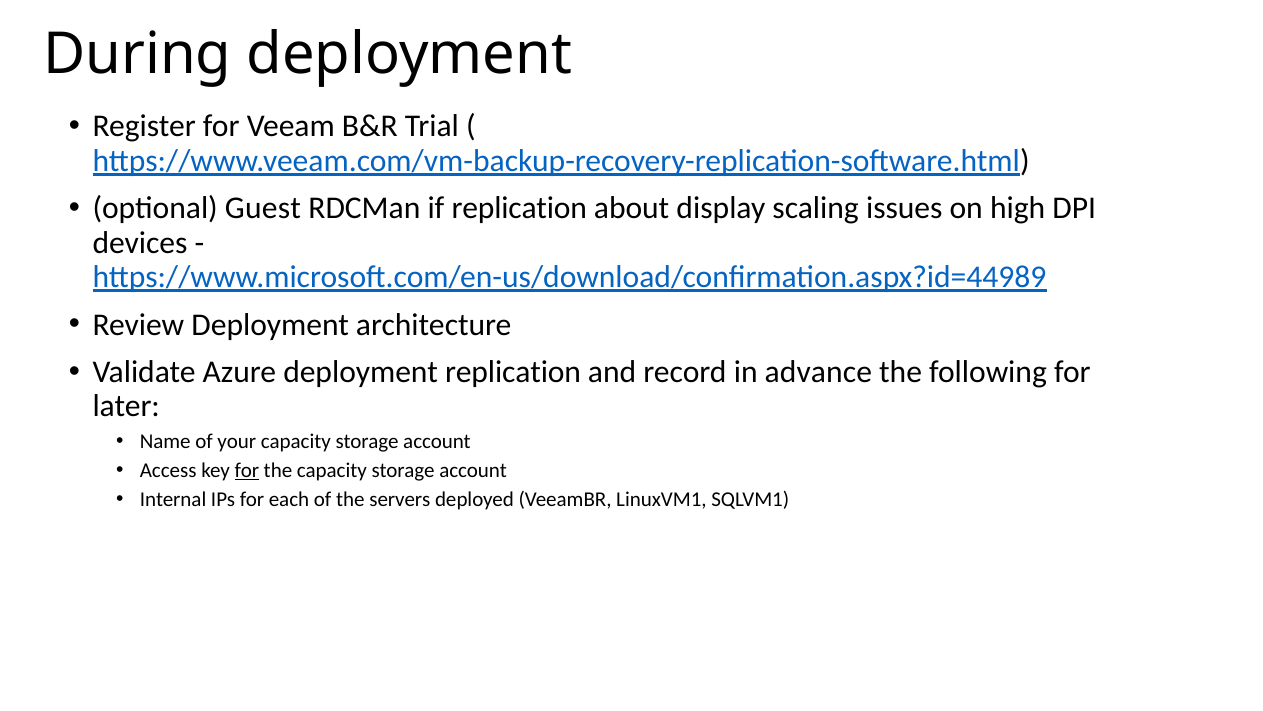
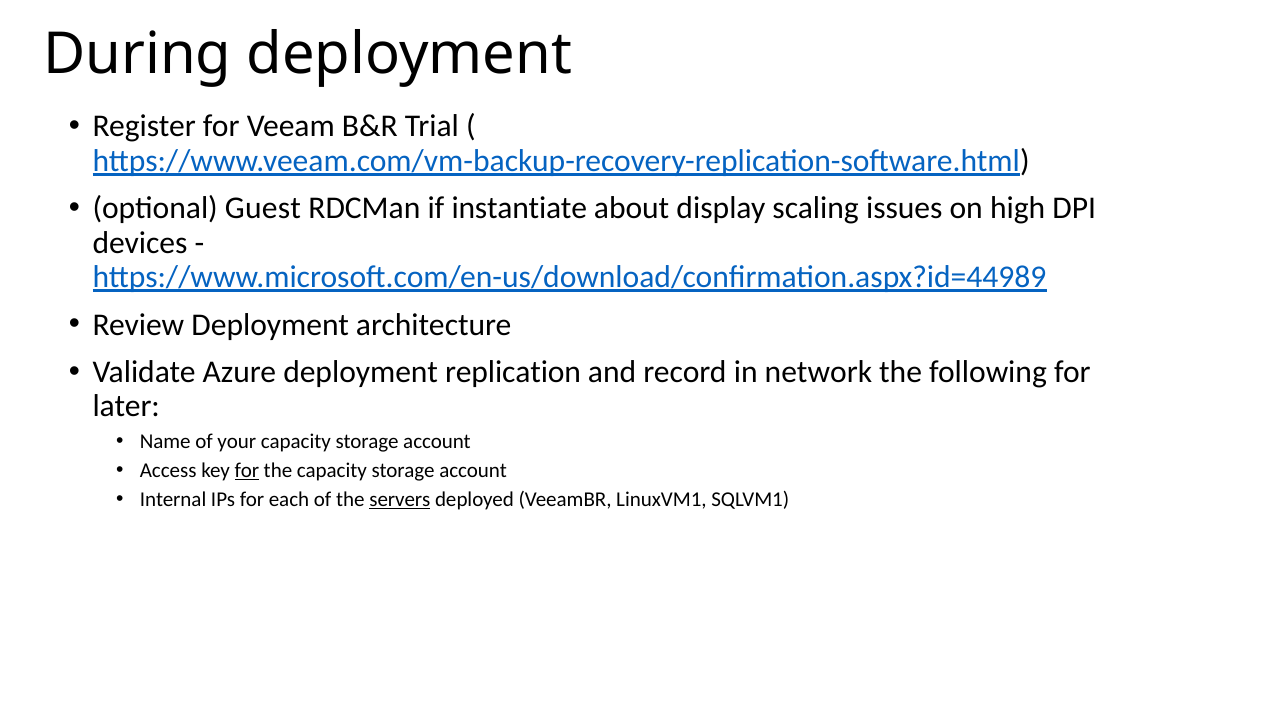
if replication: replication -> instantiate (519, 208)
advance: advance -> network (818, 372)
servers underline: none -> present (400, 499)
